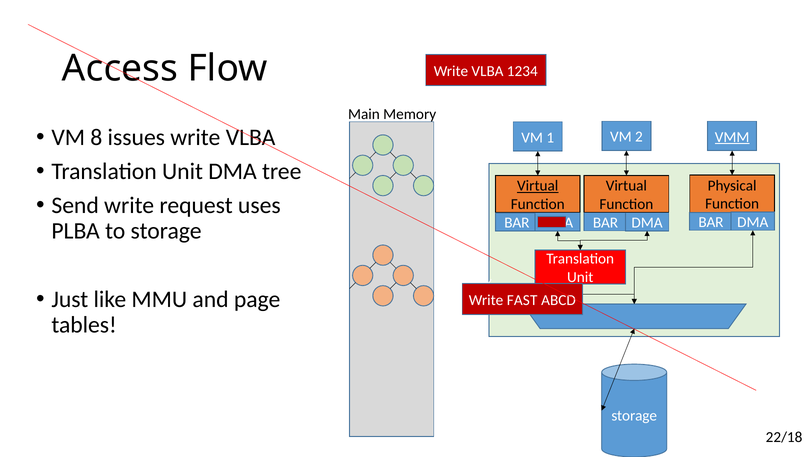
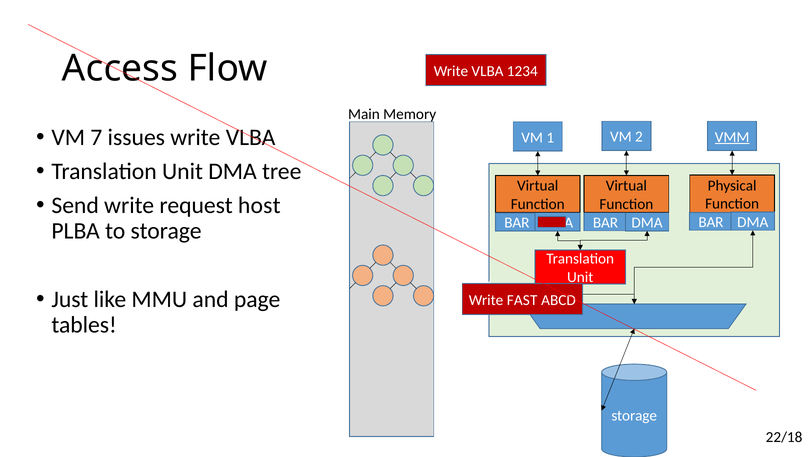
8: 8 -> 7 (96, 137)
Virtual underline: present -> none (538, 186)
uses: uses -> host (259, 205)
